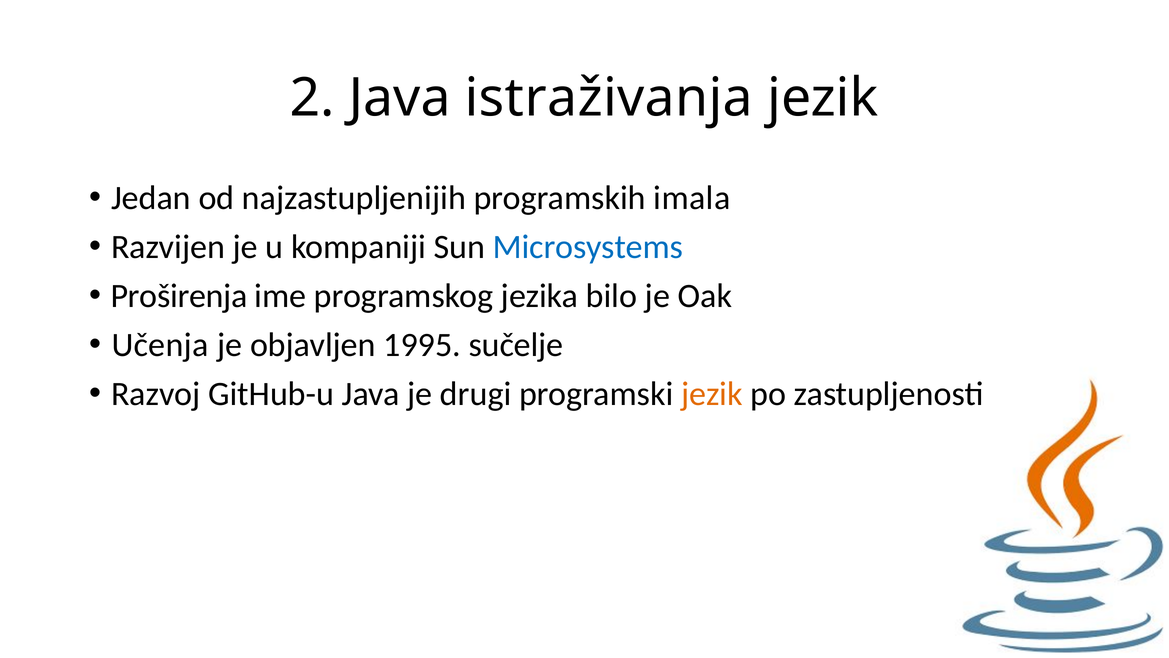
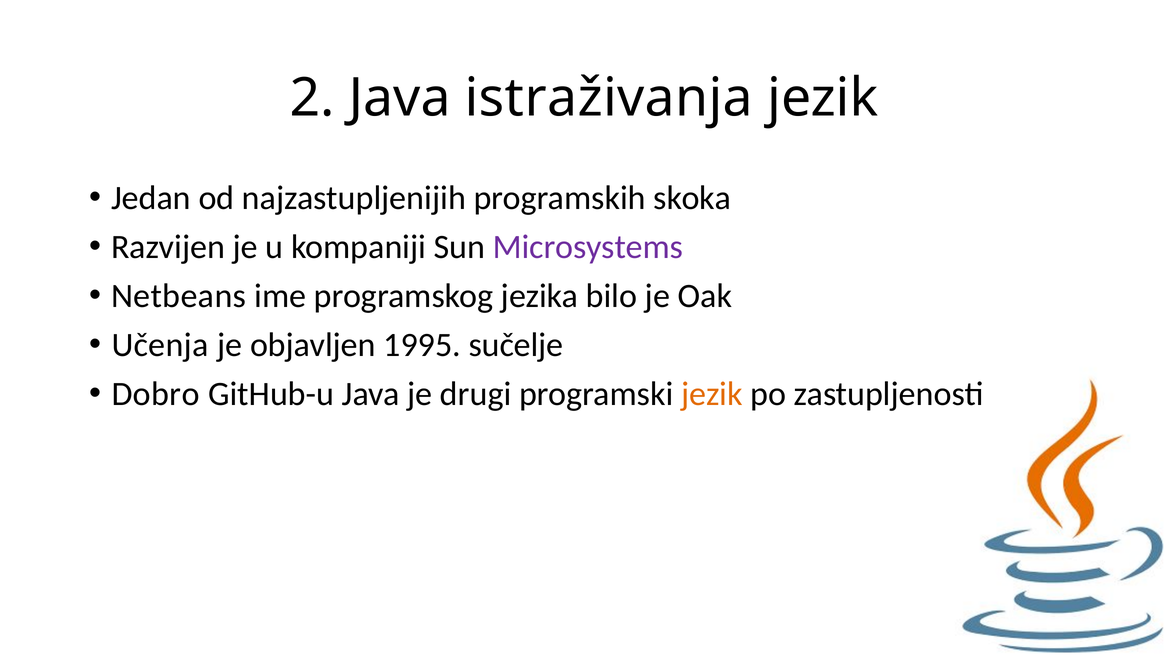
imala: imala -> skoka (692, 198)
Microsystems colour: blue -> purple (588, 247)
Proširenja: Proširenja -> Netbeans (179, 296)
Razvoj: Razvoj -> Dobro (156, 394)
